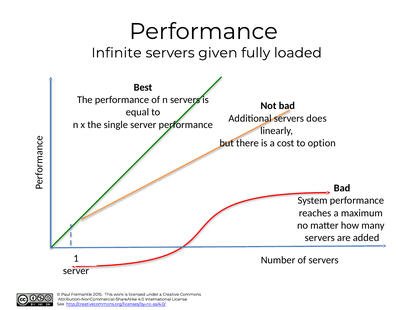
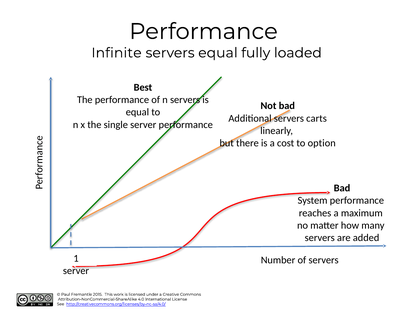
servers given: given -> equal (218, 53)
does: does -> carts (316, 118)
